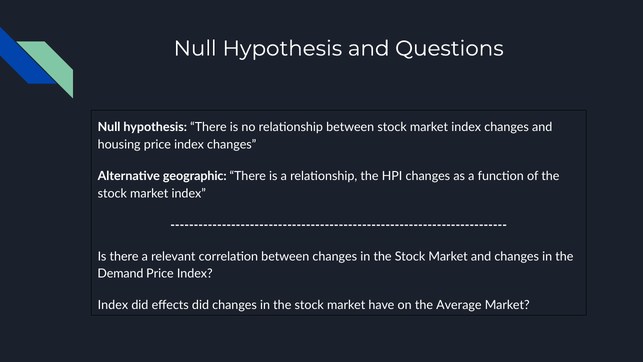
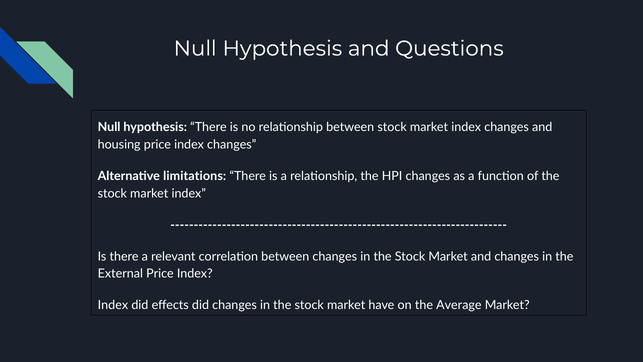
geographic: geographic -> limitations (195, 176)
Demand: Demand -> External (120, 274)
